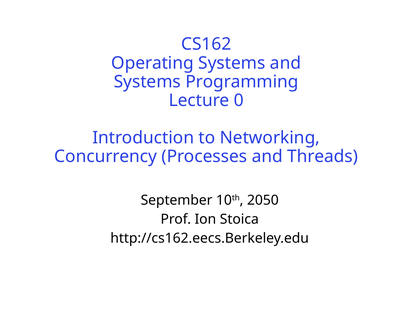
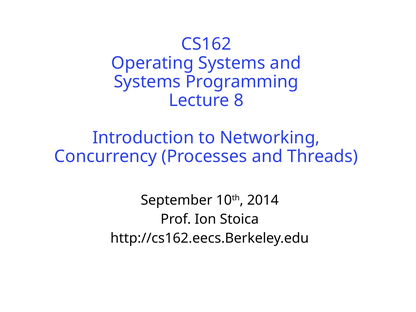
0: 0 -> 8 (239, 100)
2050: 2050 -> 2014 (263, 200)
